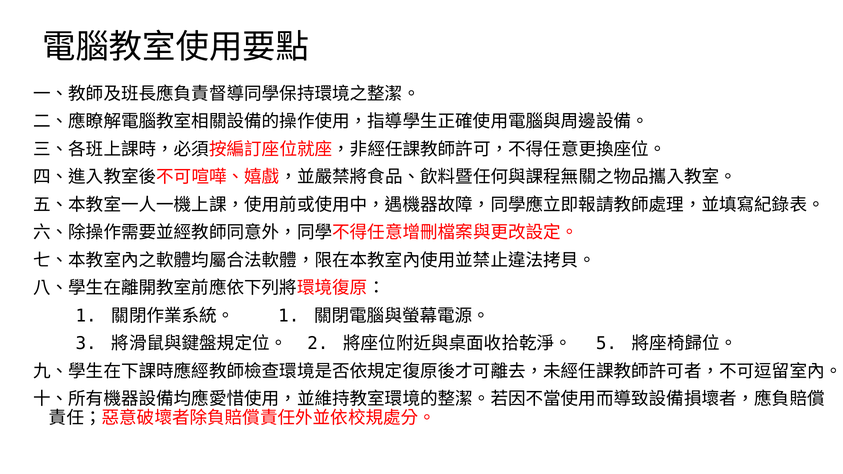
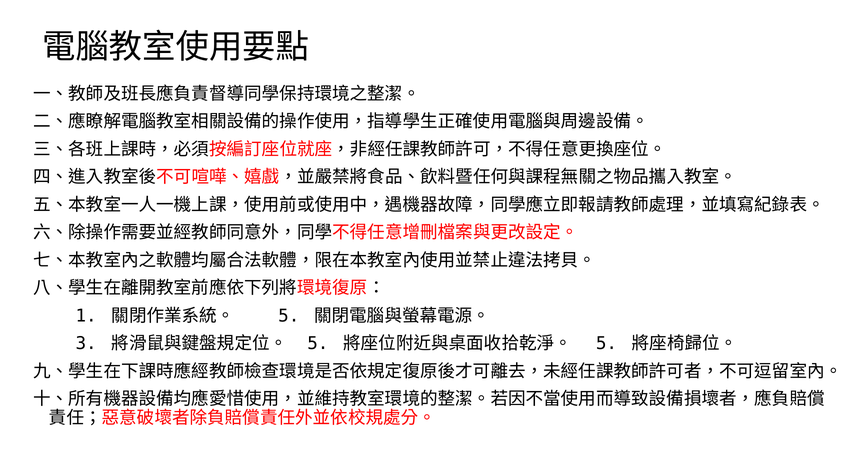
1: 1 -> 5 (289, 316)
2: 2 -> 5 (318, 344)
